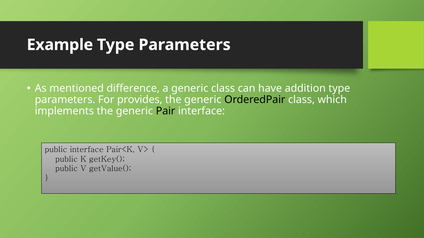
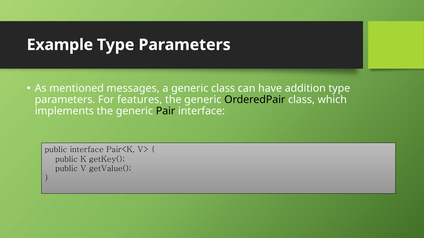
difference: difference -> messages (133, 89)
provides: provides -> features (140, 100)
